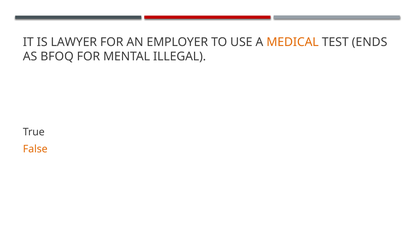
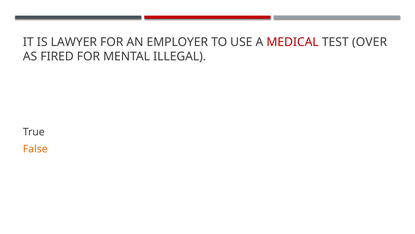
MEDICAL colour: orange -> red (293, 42)
ENDS: ENDS -> OVER (370, 42)
BFOQ: BFOQ -> FIRED (57, 57)
